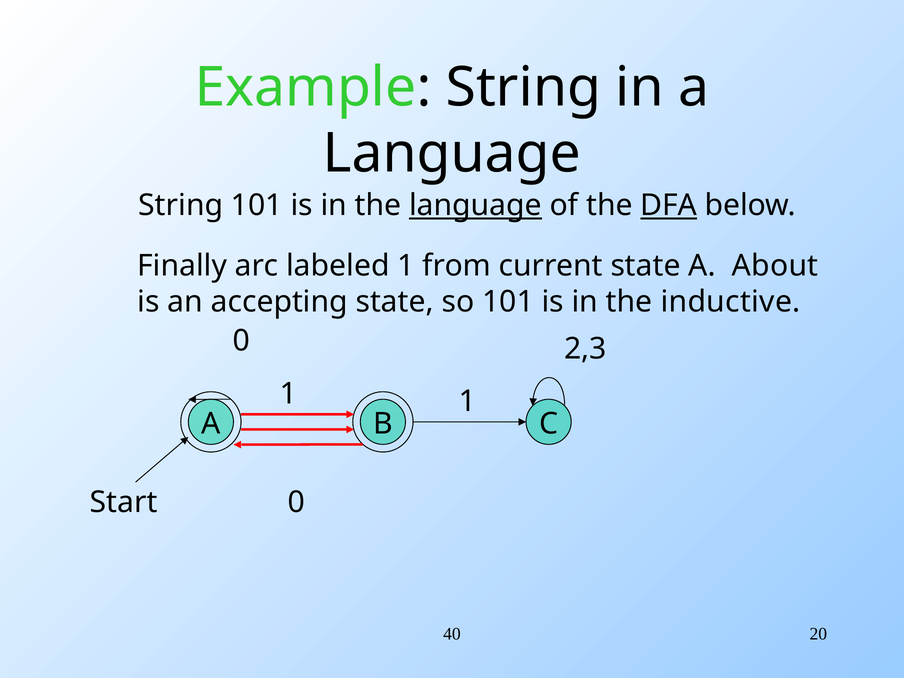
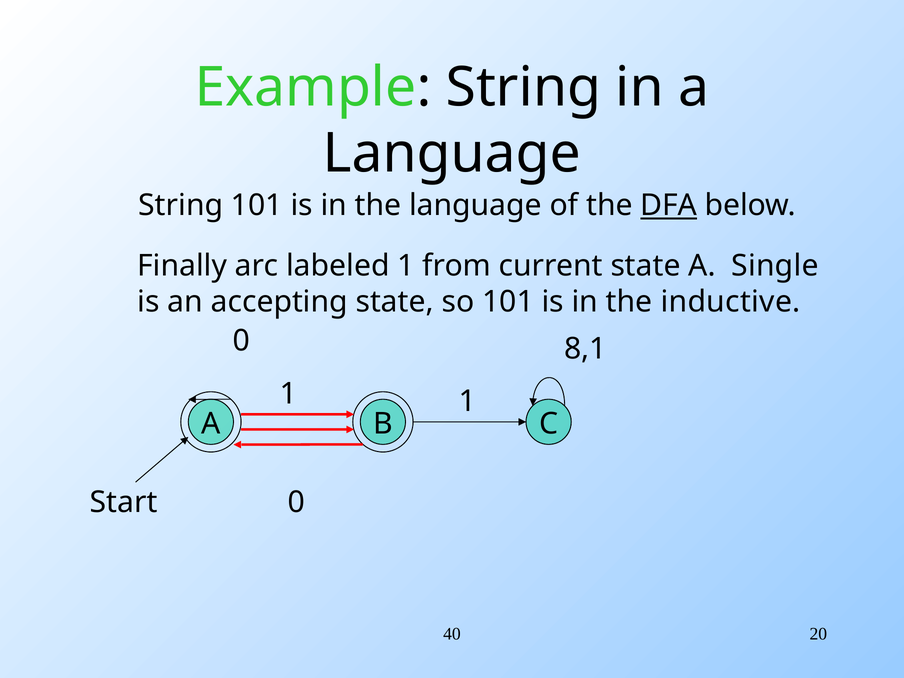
language underline: present -> none (475, 205)
About: About -> Single (775, 266)
2,3: 2,3 -> 8,1 (585, 349)
